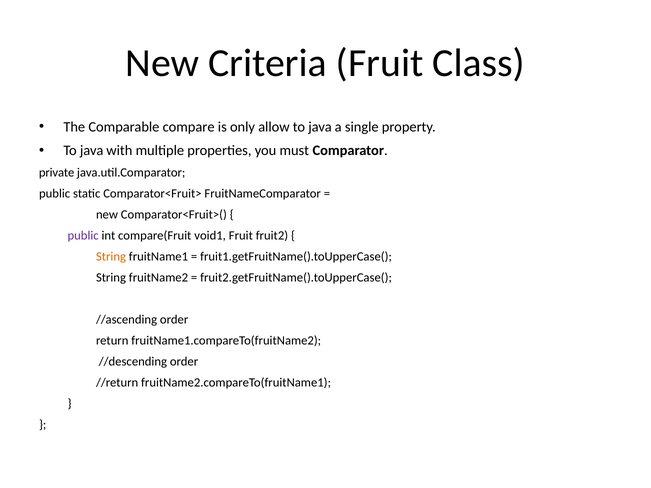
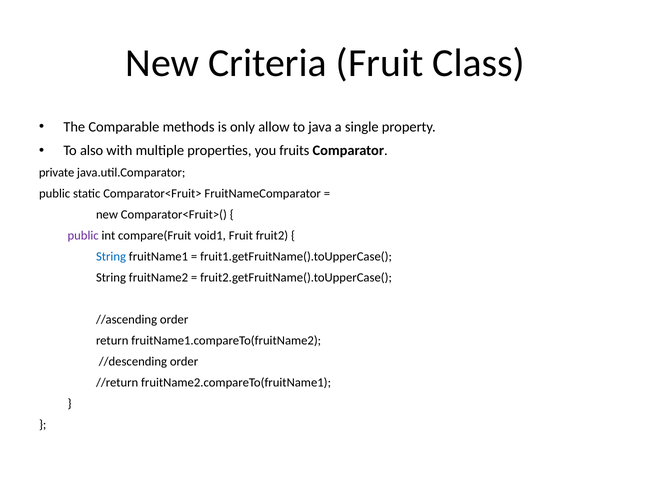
compare: compare -> methods (189, 127)
java: java -> also (92, 151)
must: must -> fruits (294, 151)
String colour: orange -> blue (111, 257)
